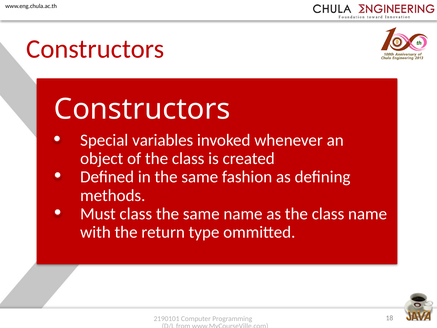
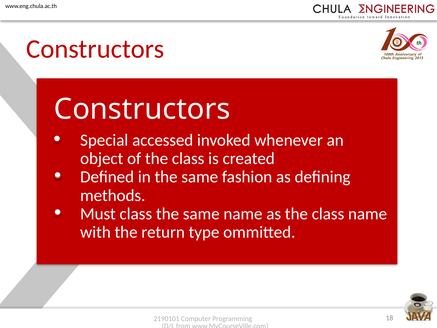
variables: variables -> accessed (163, 140)
